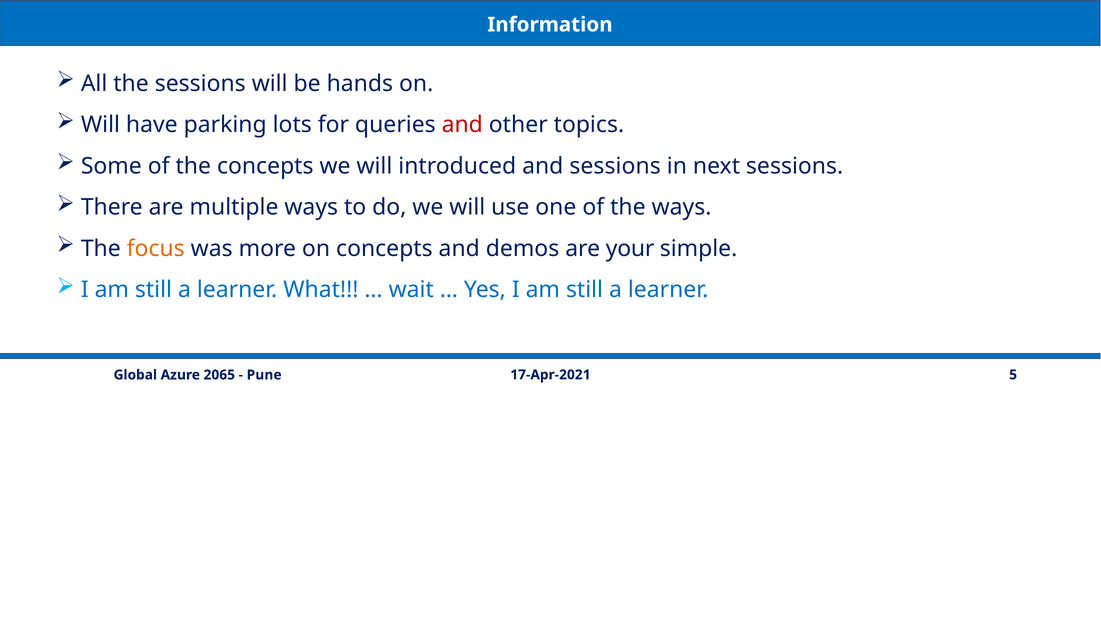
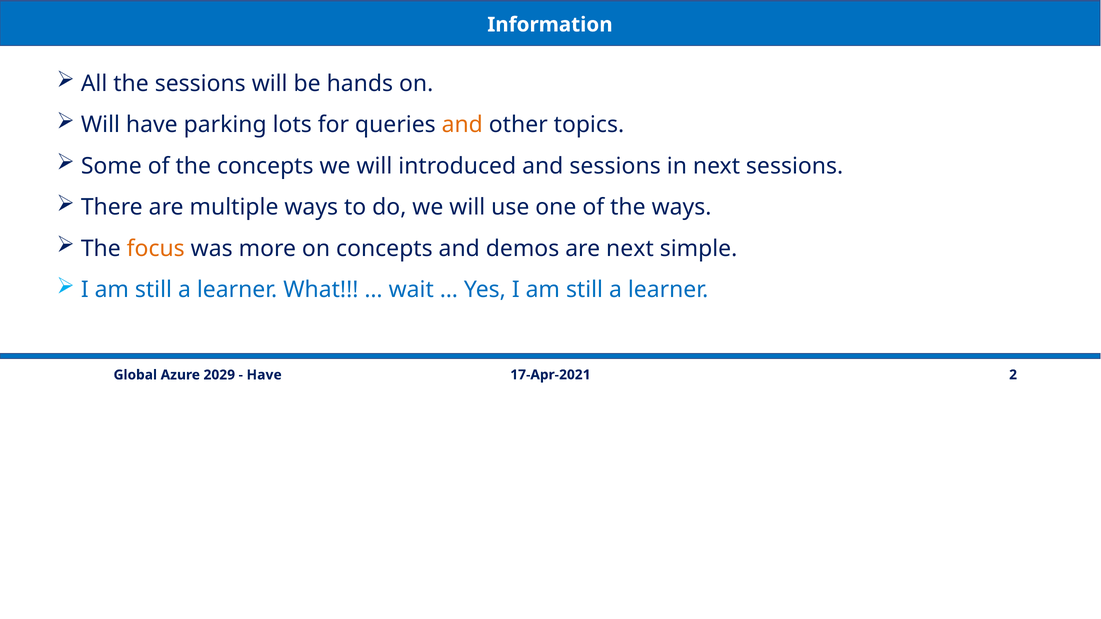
and colour: red -> orange (462, 125)
are your: your -> next (630, 249)
5: 5 -> 2 (1013, 375)
2065: 2065 -> 2029 (219, 375)
Pune: Pune -> Have (264, 375)
